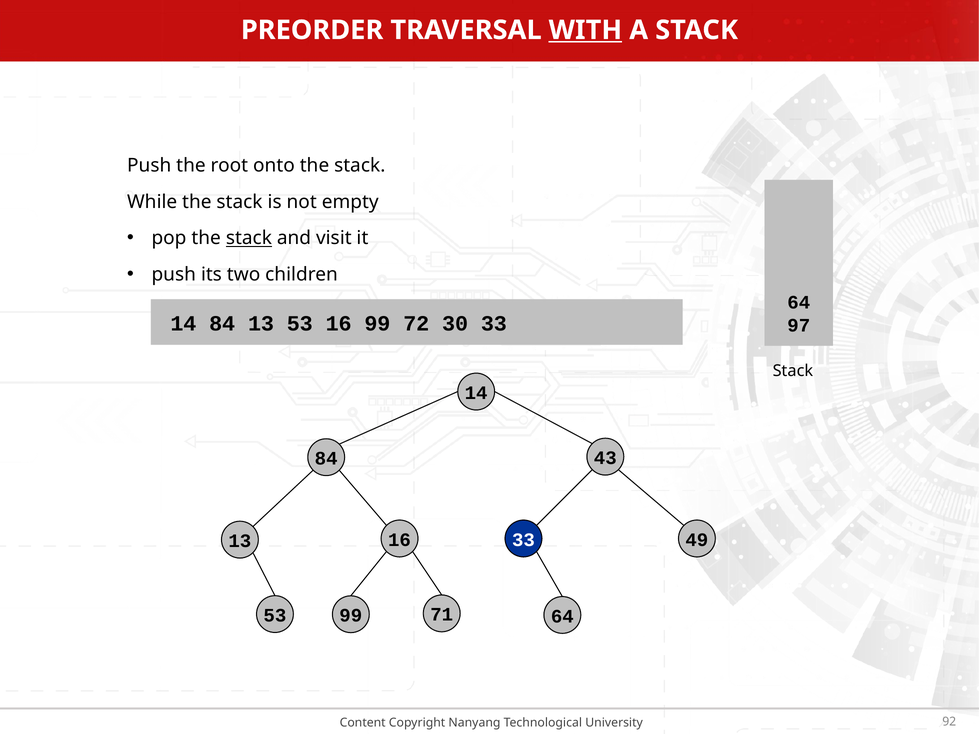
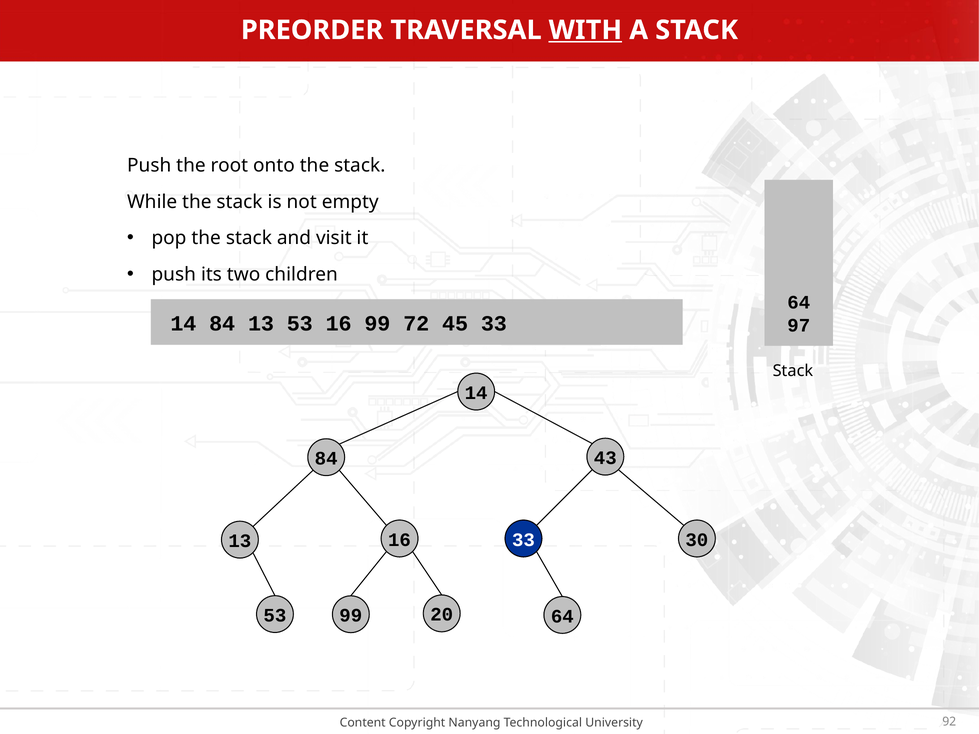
stack underline: present -> none (249, 238)
30: 30 -> 45 (455, 324)
49: 49 -> 30 (697, 540)
71: 71 -> 20 (442, 615)
